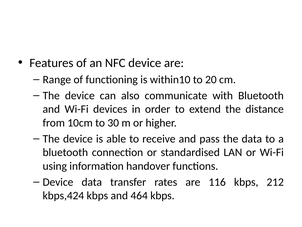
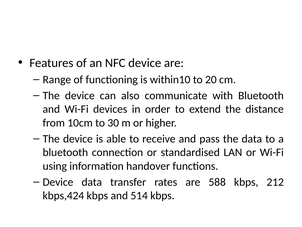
116: 116 -> 588 (217, 182)
464: 464 -> 514 (139, 195)
